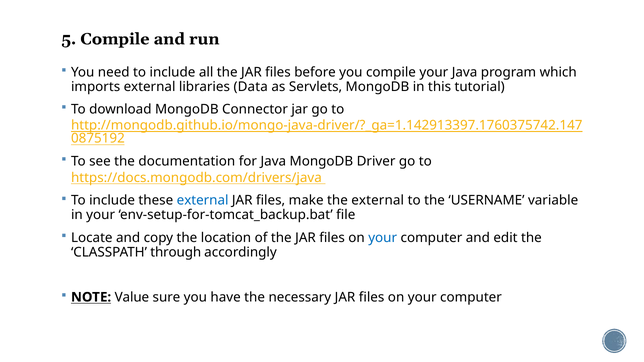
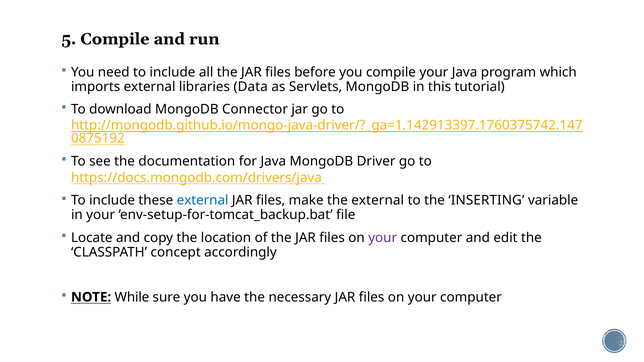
USERNAME: USERNAME -> INSERTING (486, 201)
your colour: blue -> purple (383, 238)
through: through -> concept (176, 252)
Value: Value -> While (132, 297)
